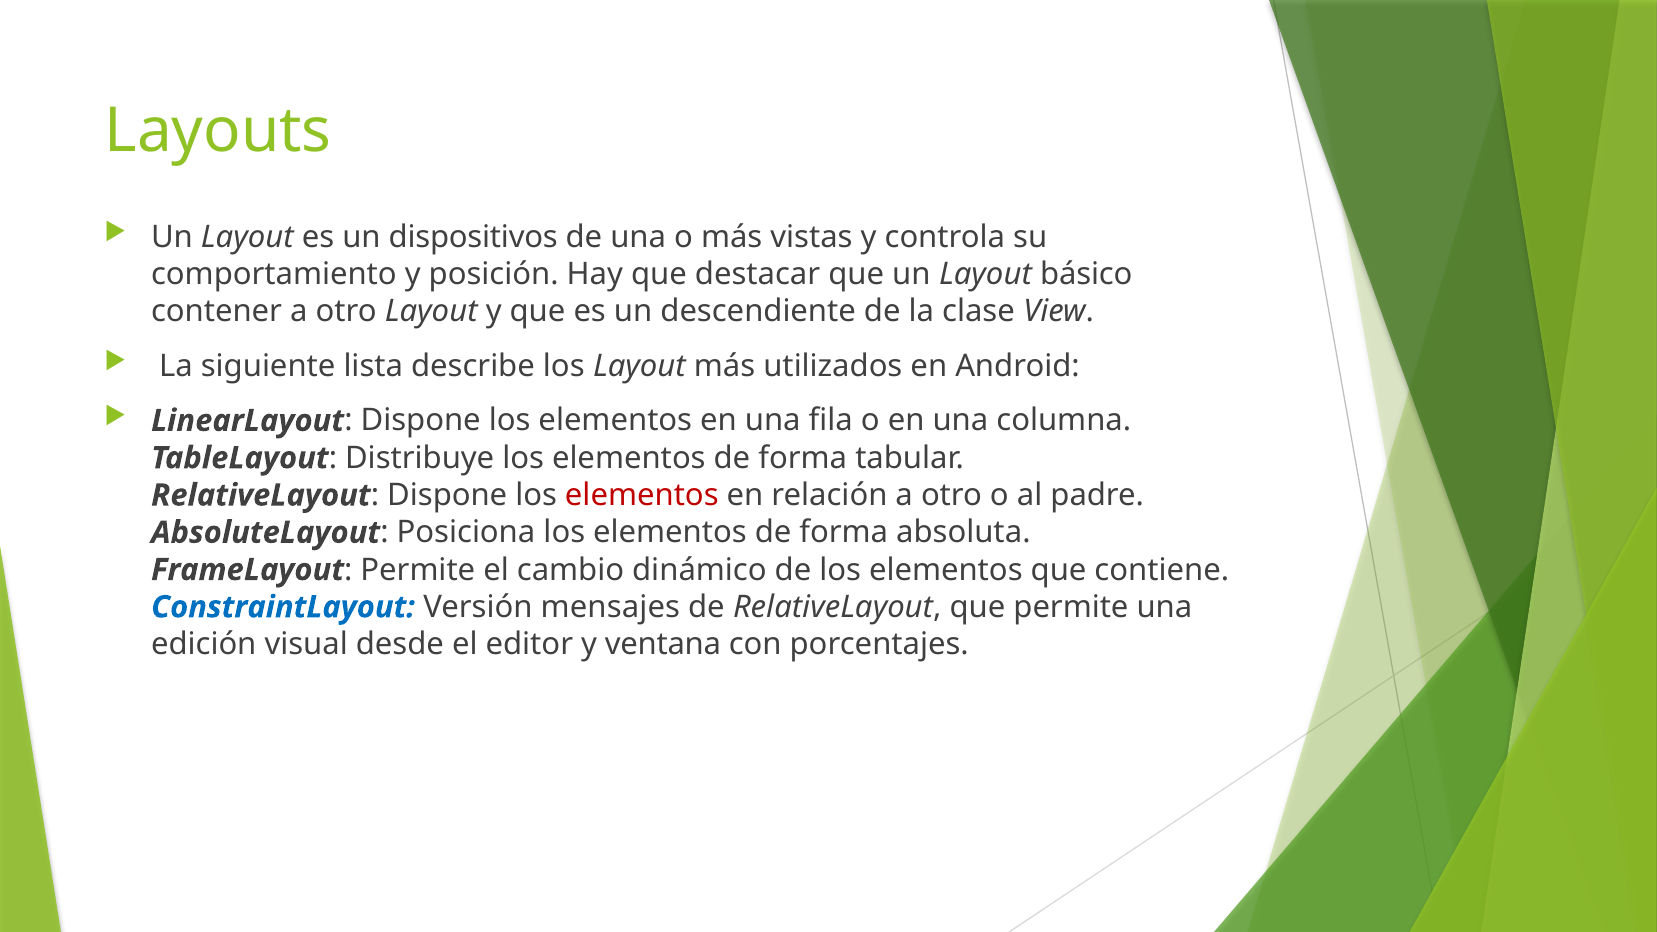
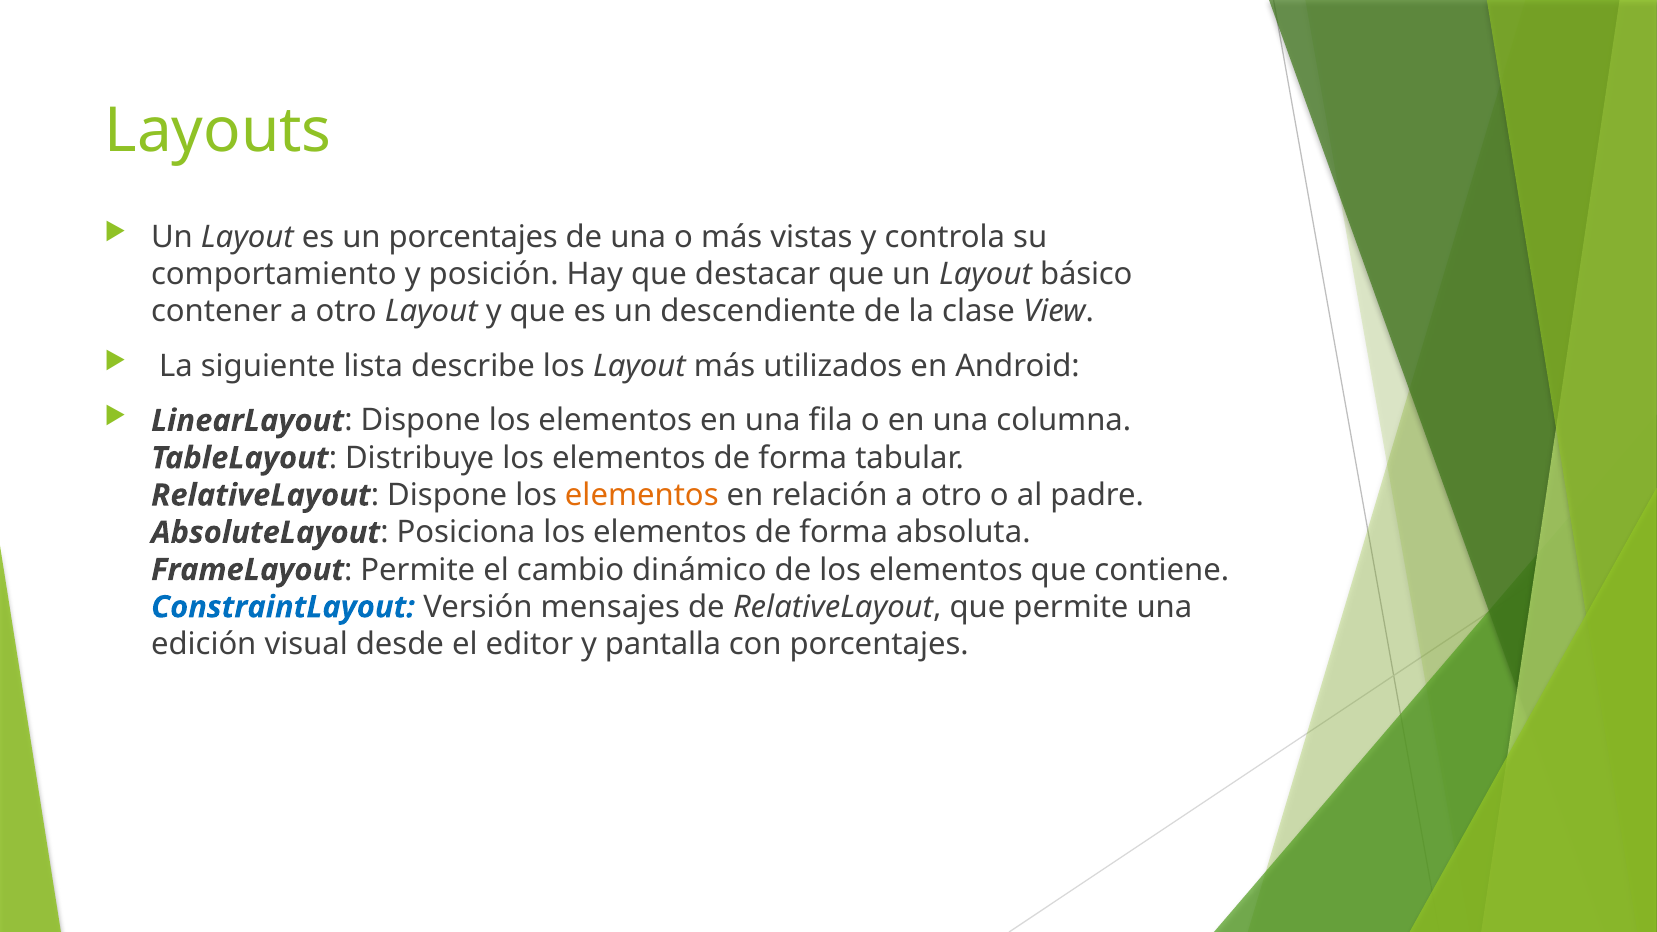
un dispositivos: dispositivos -> porcentajes (473, 237)
elementos colour: red -> orange (642, 495)
ventana: ventana -> pantalla (663, 644)
